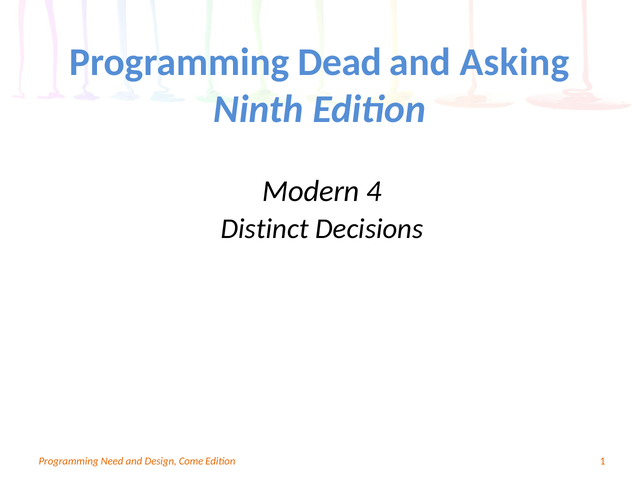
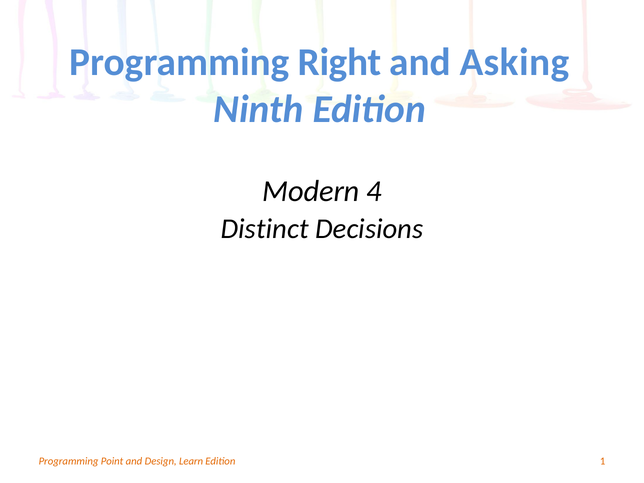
Dead: Dead -> Right (340, 62)
Need: Need -> Point (112, 461)
Come: Come -> Learn (191, 461)
